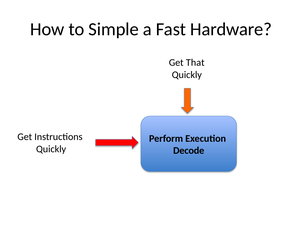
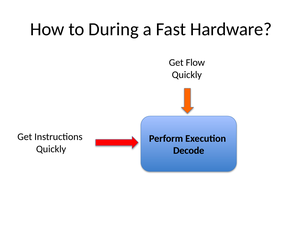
Simple: Simple -> During (114, 29)
That: That -> Flow (195, 62)
